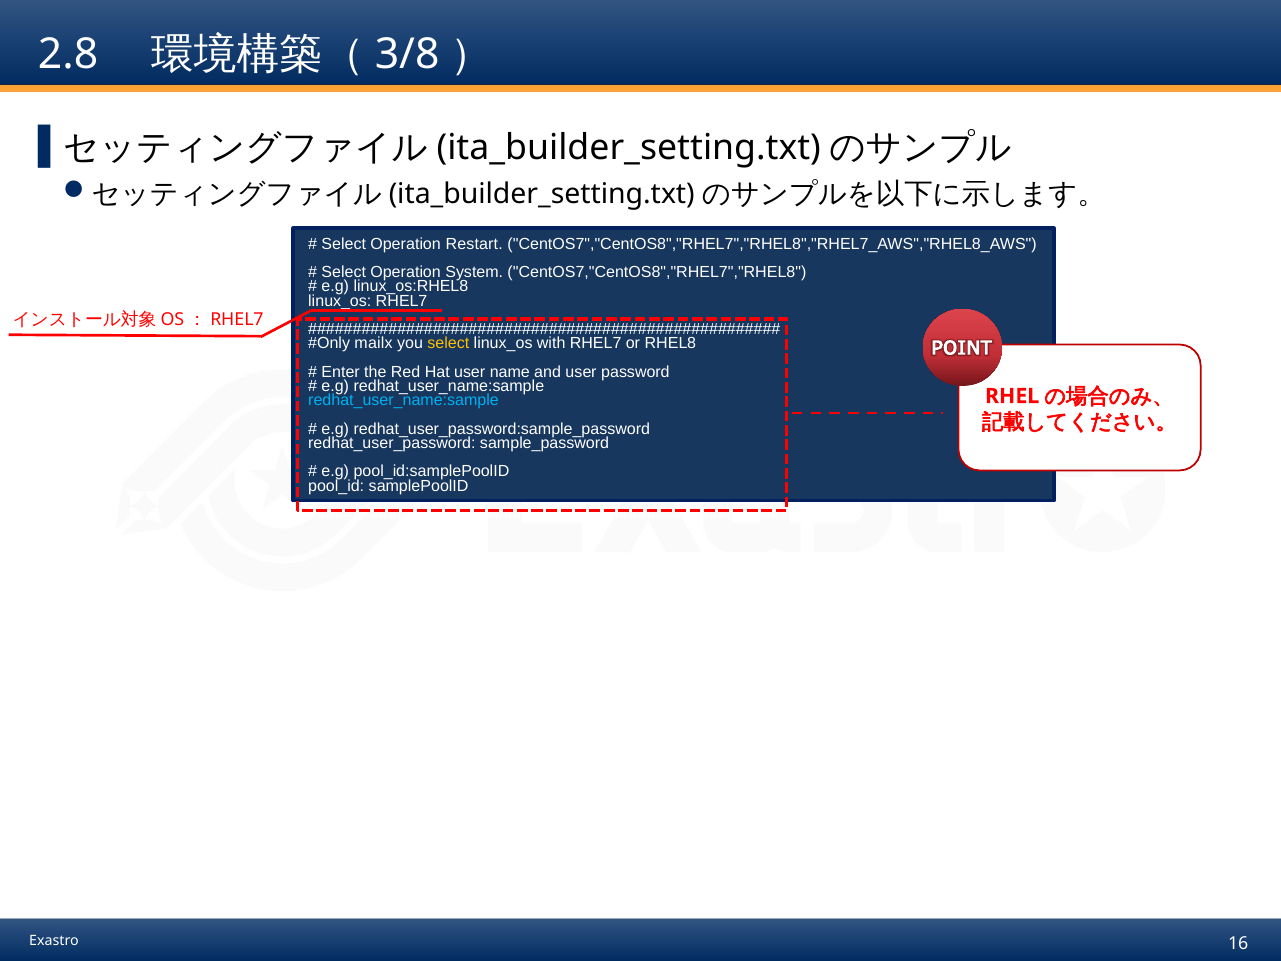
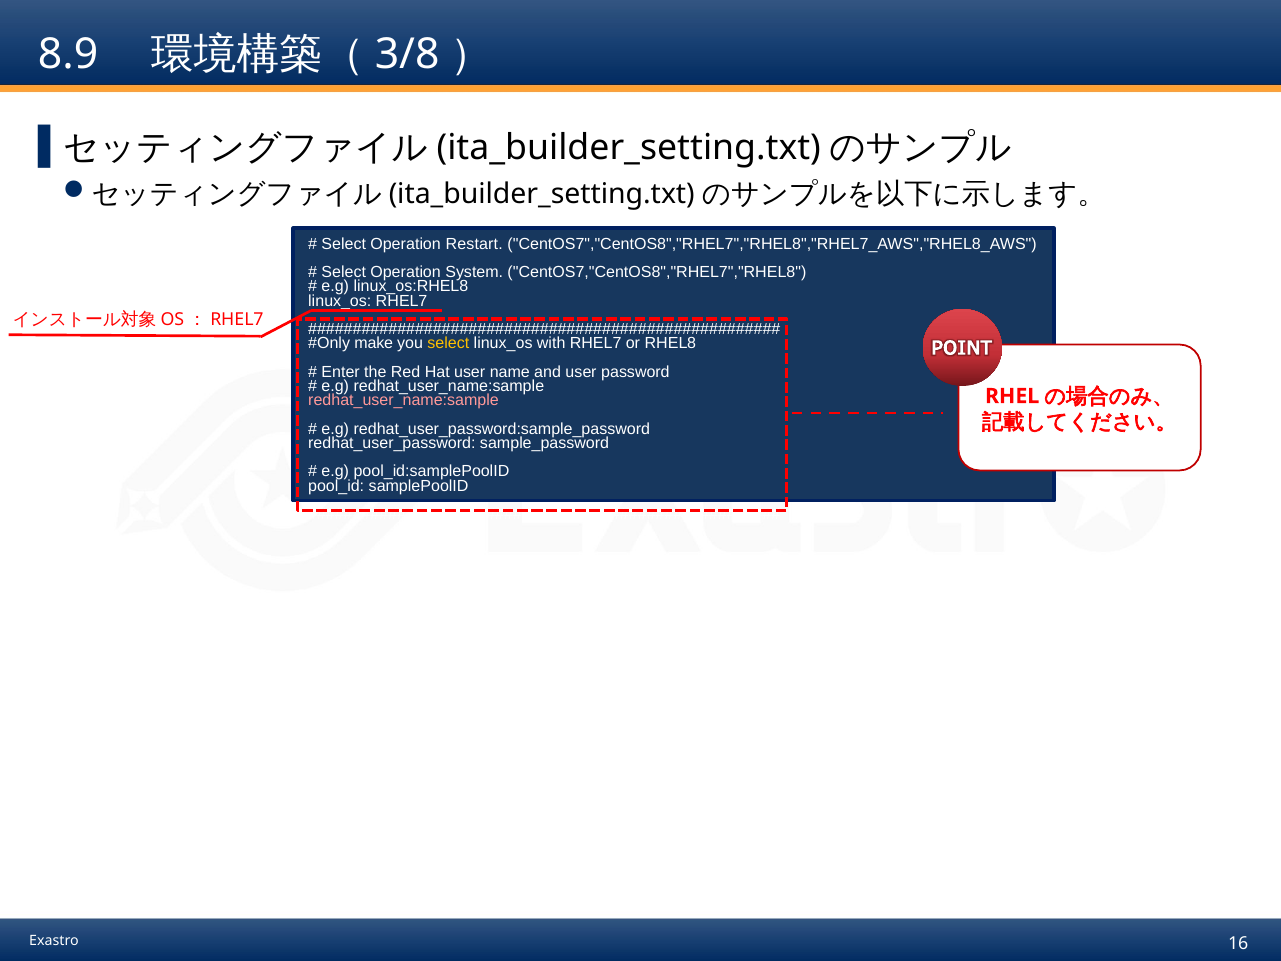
2.8: 2.8 -> 8.9 (68, 54)
mailx: mailx -> make (374, 344)
redhat_user_name:sample colour: light blue -> pink (403, 400)
